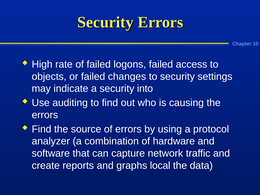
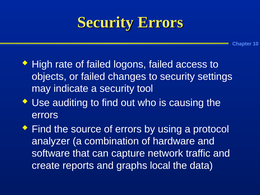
into: into -> tool (145, 89)
